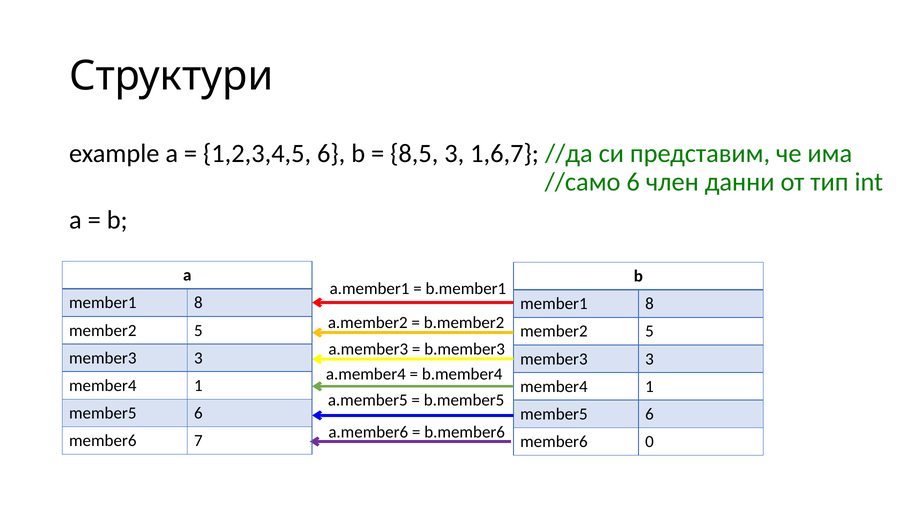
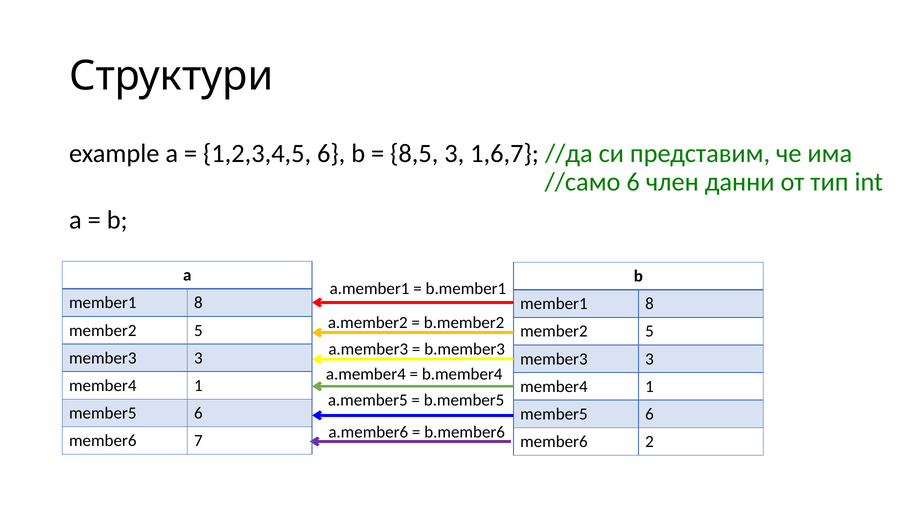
0: 0 -> 2 (649, 441)
